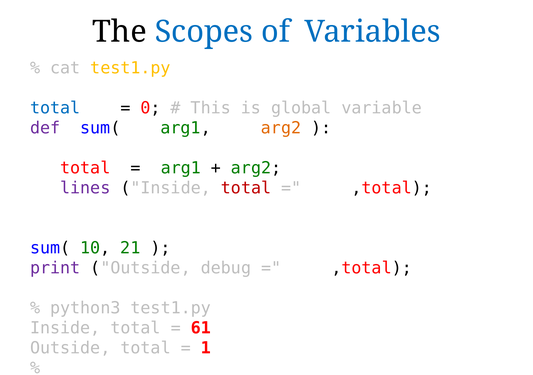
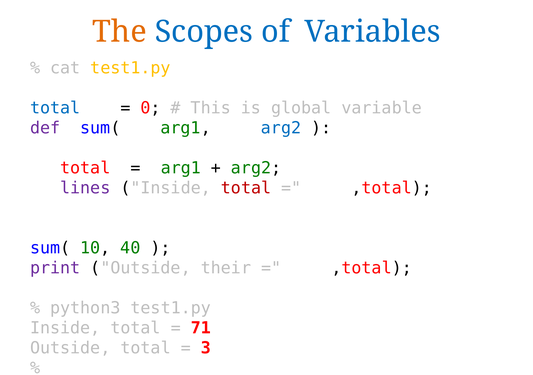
The colour: black -> orange (119, 32)
arg2 colour: orange -> blue (281, 128)
21: 21 -> 40 (130, 249)
debug: debug -> their (226, 269)
61: 61 -> 71 (201, 329)
1: 1 -> 3 (206, 349)
